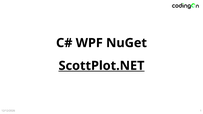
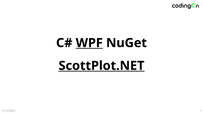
WPF underline: none -> present (89, 43)
